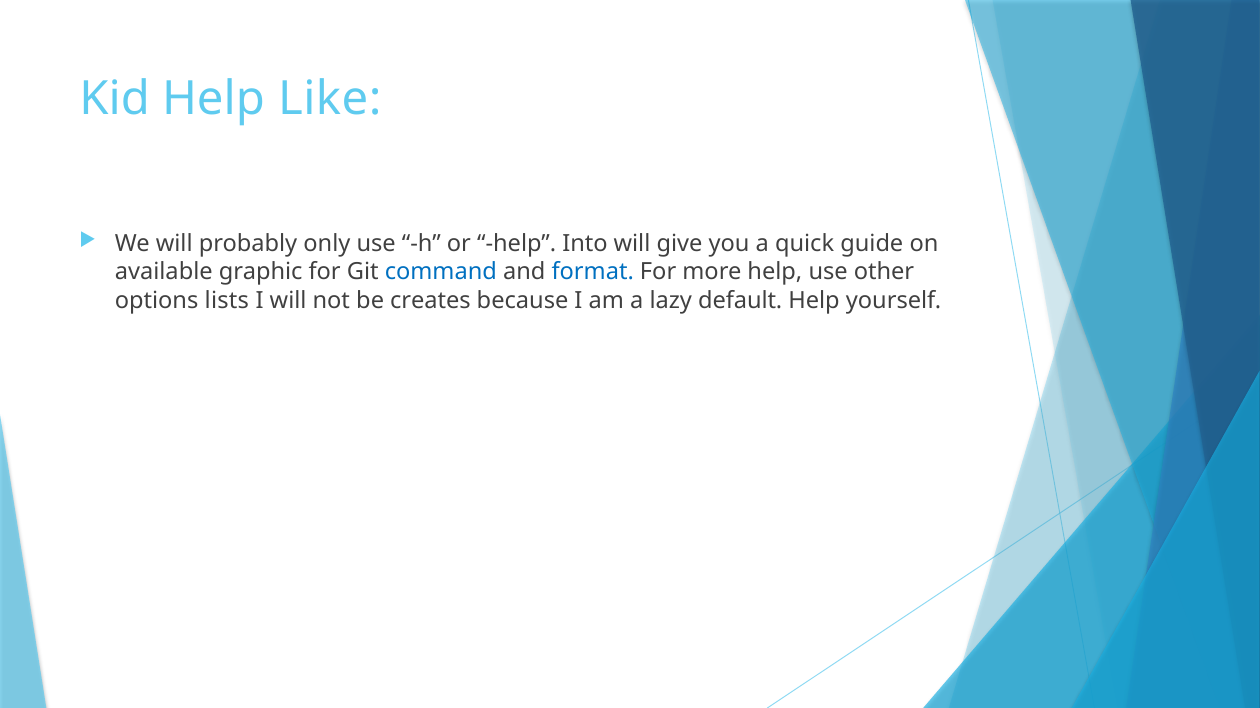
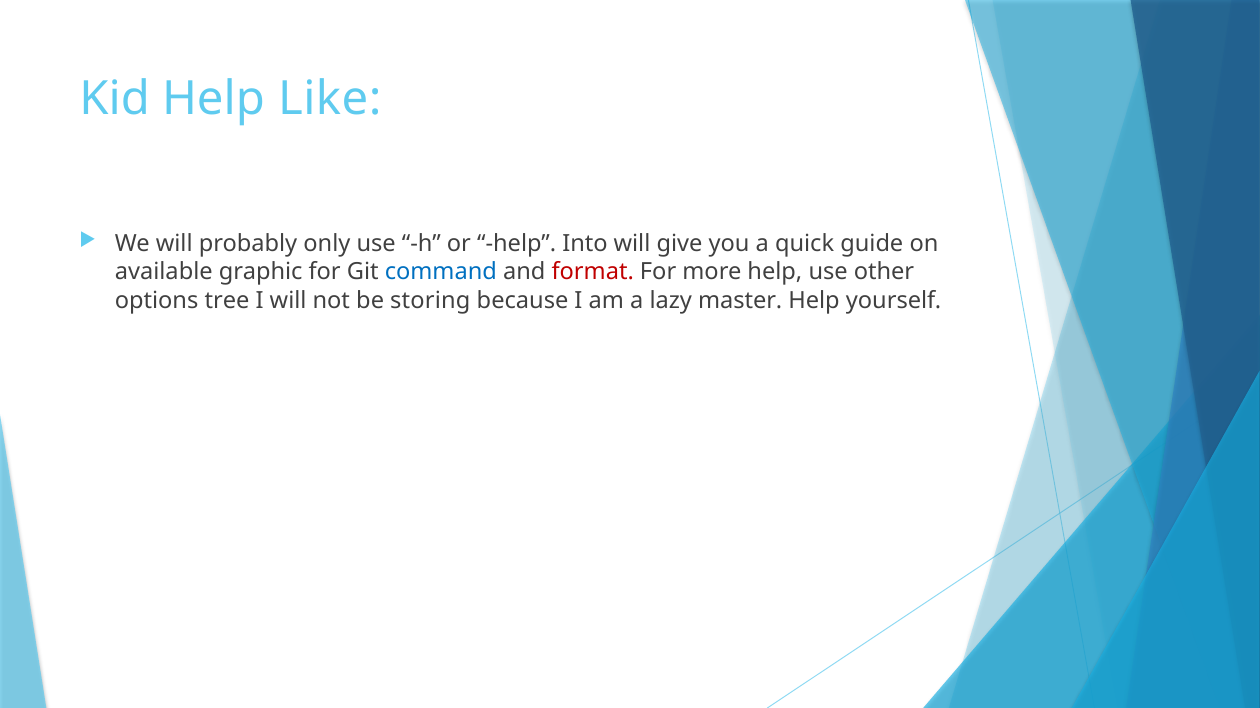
format colour: blue -> red (593, 272)
lists: lists -> tree (227, 301)
creates: creates -> storing (430, 301)
default: default -> master (740, 301)
